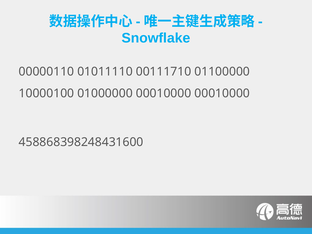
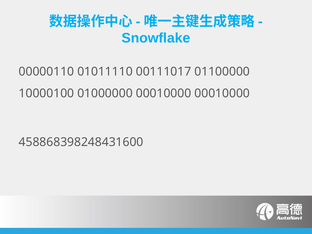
00111710: 00111710 -> 00111017 (164, 72)
